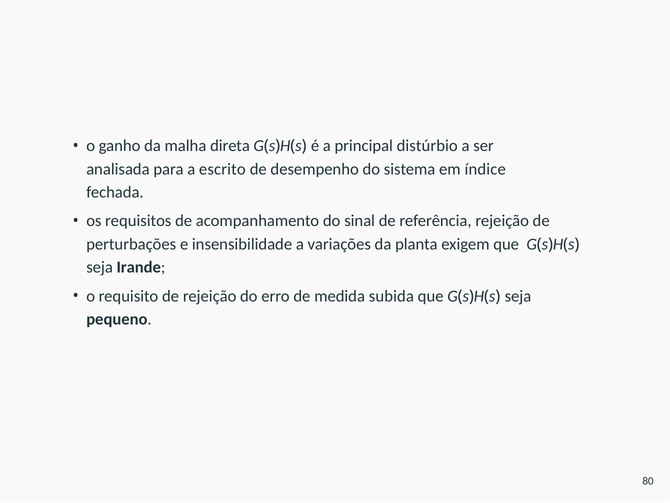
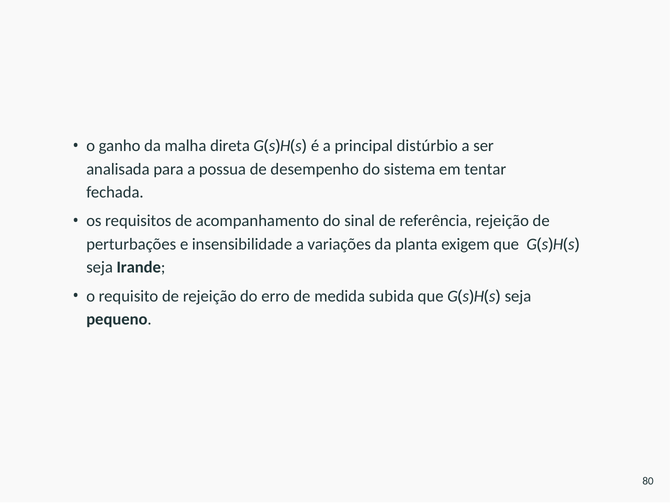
escrito: escrito -> possua (222, 169)
índice: índice -> tentar (485, 169)
